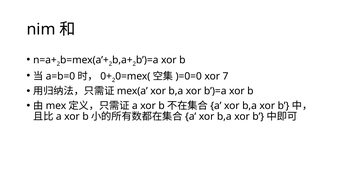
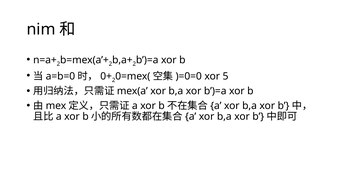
7: 7 -> 5 (226, 76)
